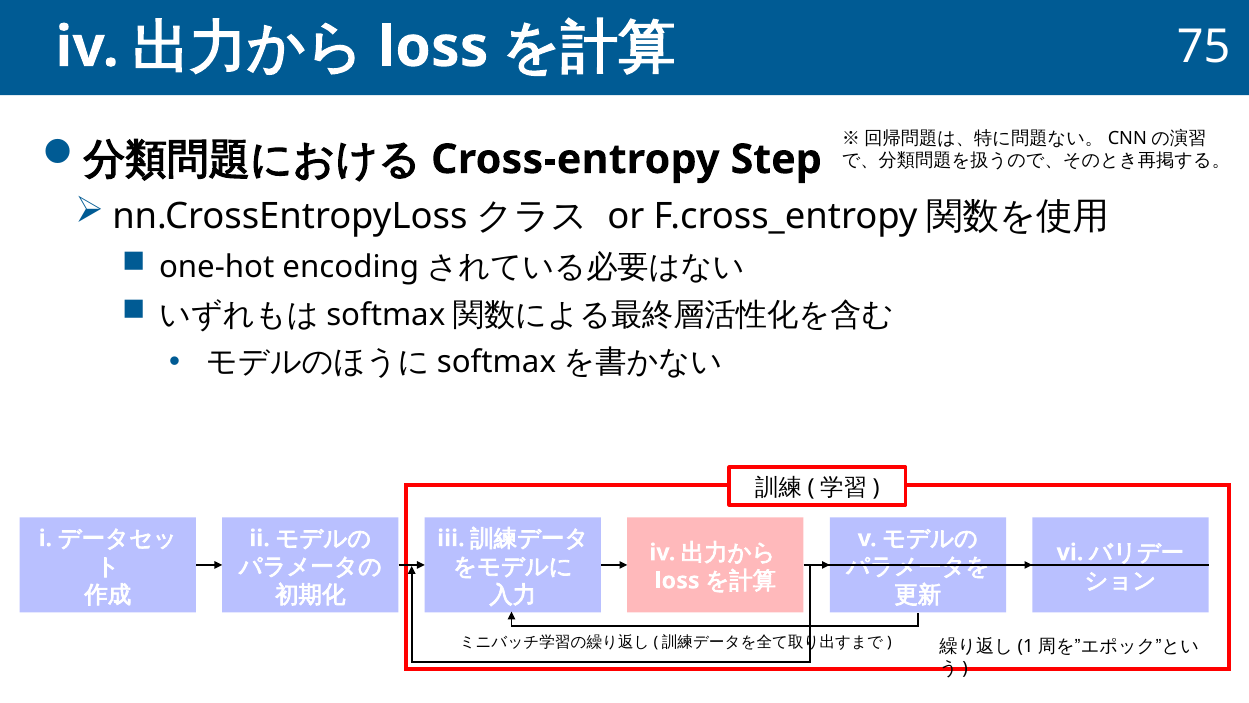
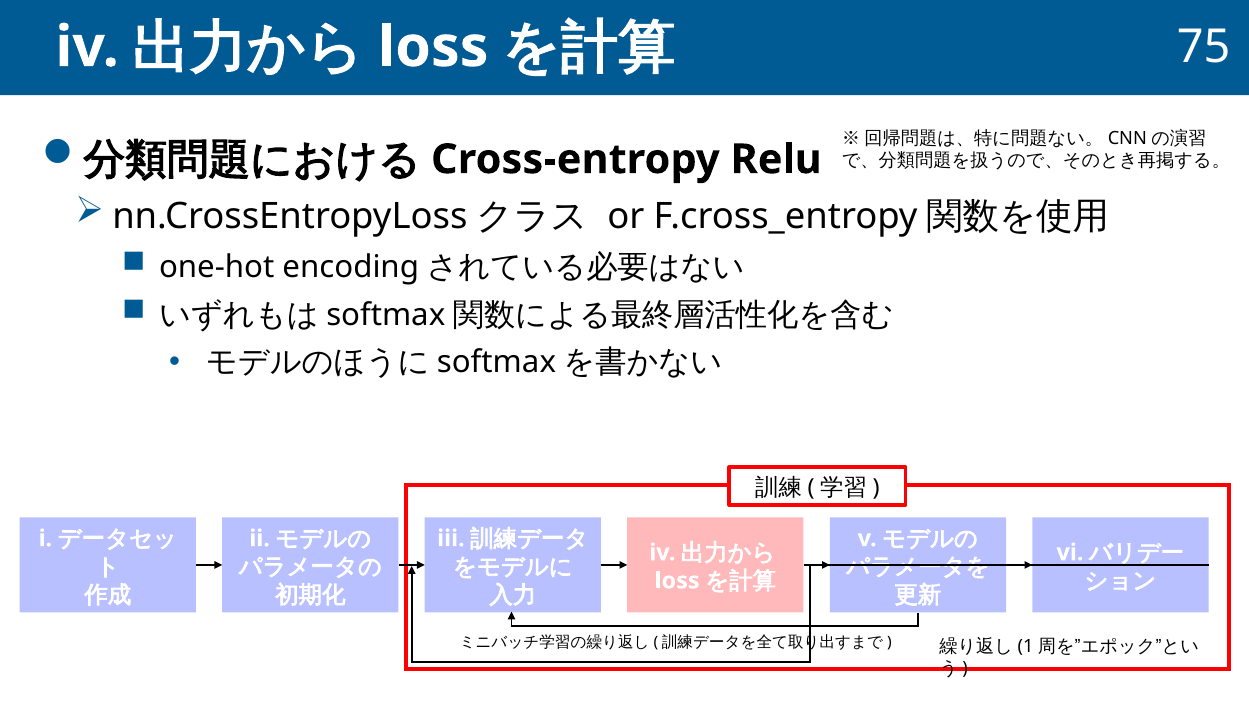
Step: Step -> Relu (776, 159)
